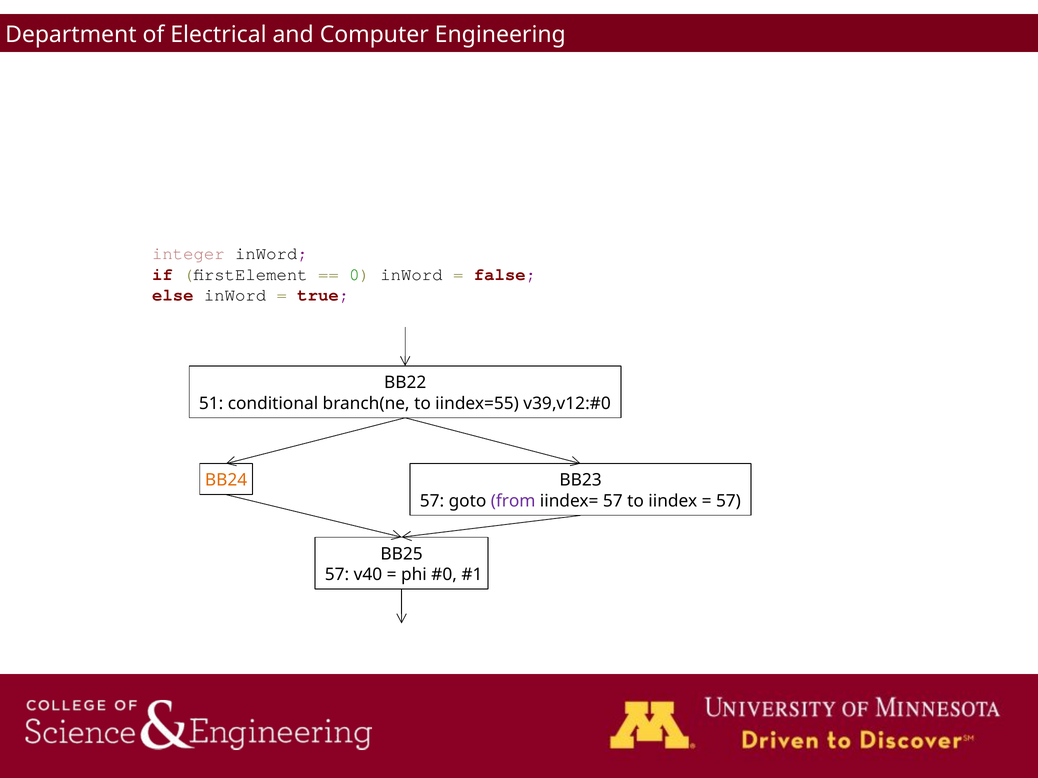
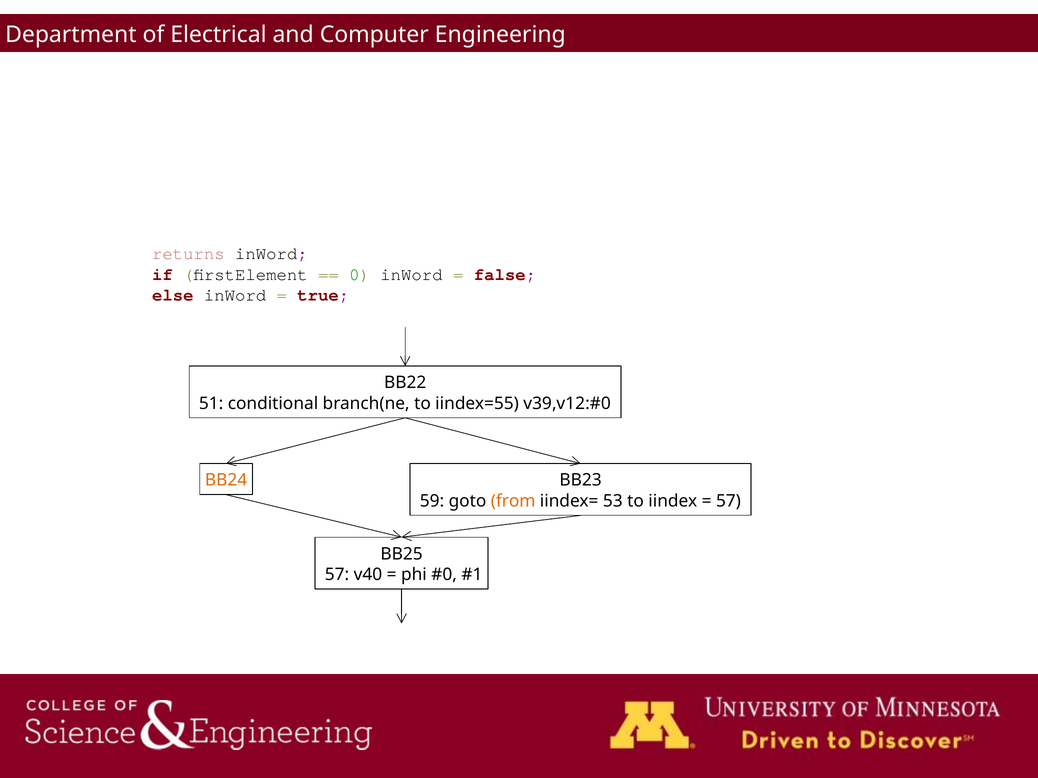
integer: integer -> returns (188, 254)
57: 57 -> 59 (432, 501)
from colour: purple -> orange (513, 501)
iindex= 57: 57 -> 53 (613, 501)
